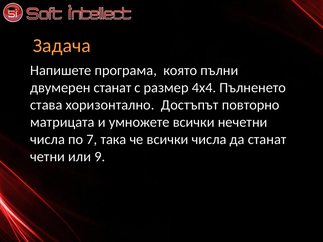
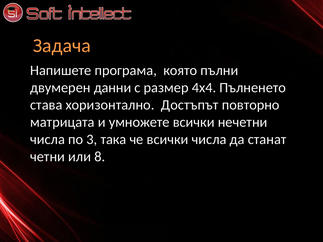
двумерен станат: станат -> данни (113, 88)
7: 7 -> 3 (92, 139)
9: 9 -> 8 (100, 157)
